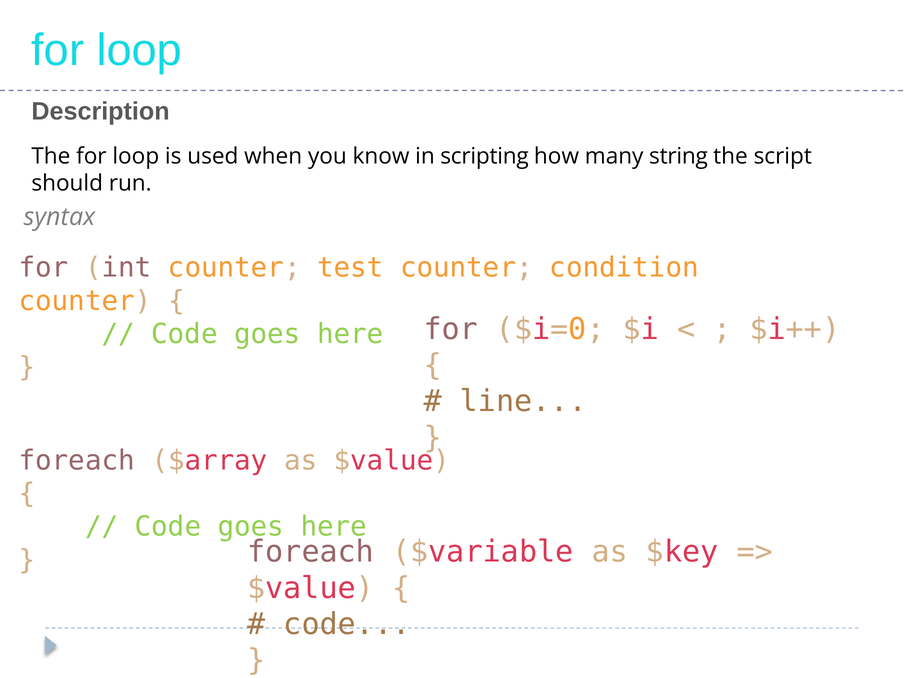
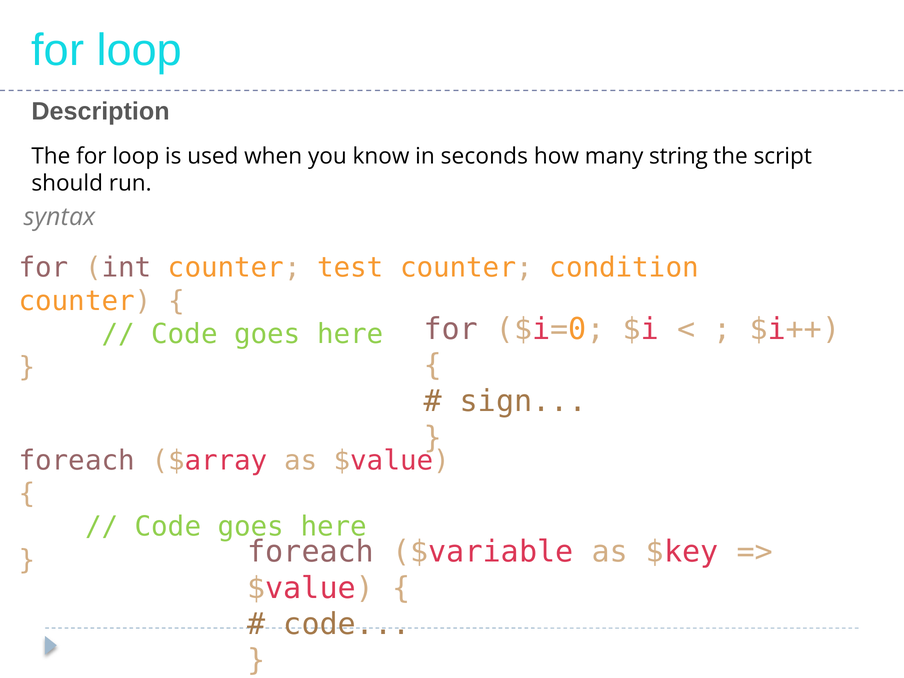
scripting: scripting -> seconds (484, 156)
line: line -> sign (523, 402)
